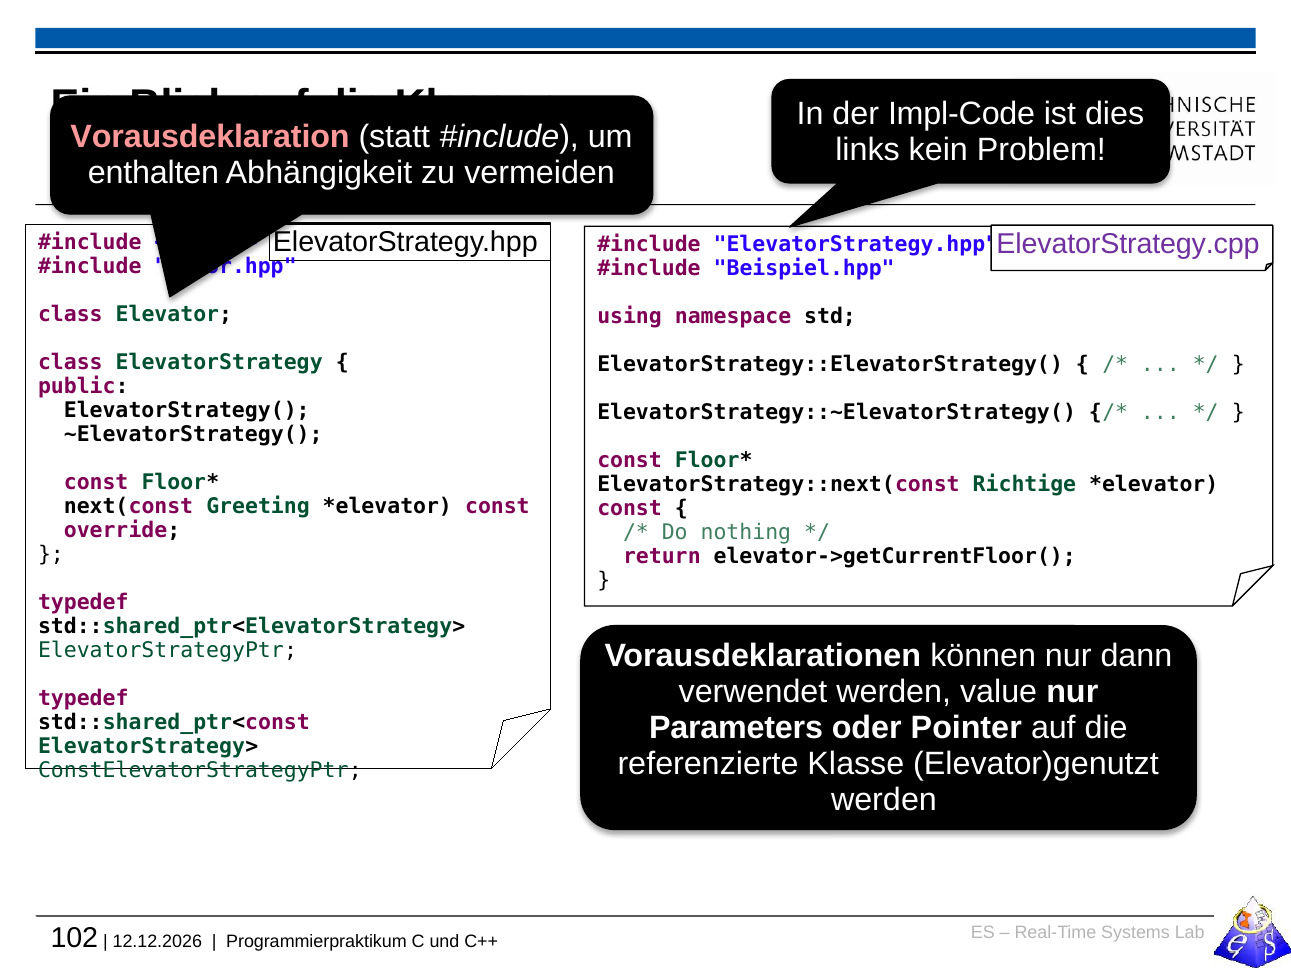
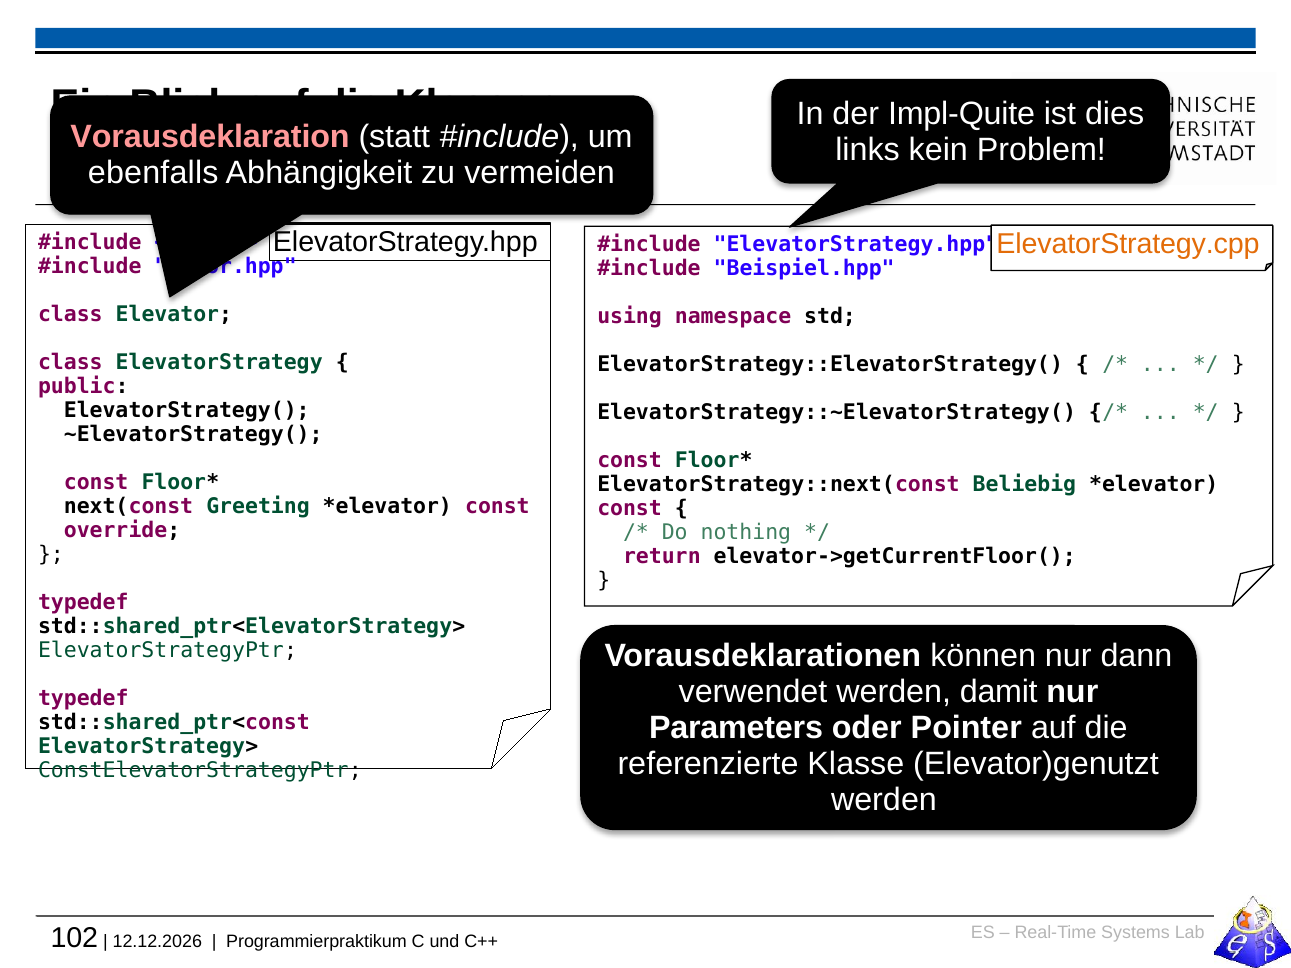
Impl-Code: Impl-Code -> Impl-Quite (962, 113)
enthalten: enthalten -> ebenfalls (153, 173)
ElevatorStrategy.cpp colour: purple -> orange (1128, 244)
Richtige: Richtige -> Beliebig (1024, 485)
value: value -> damit (999, 692)
